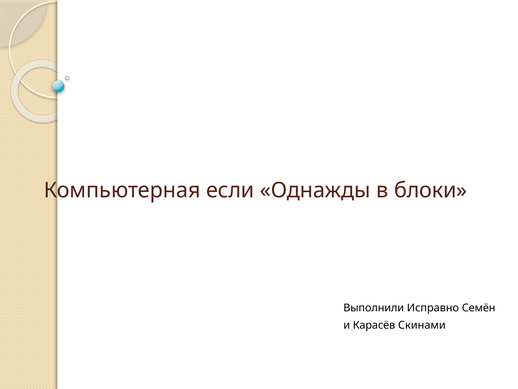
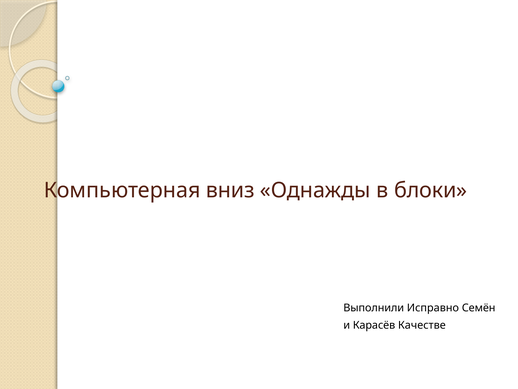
если: если -> вниз (230, 190)
Скинами: Скинами -> Качестве (422, 325)
